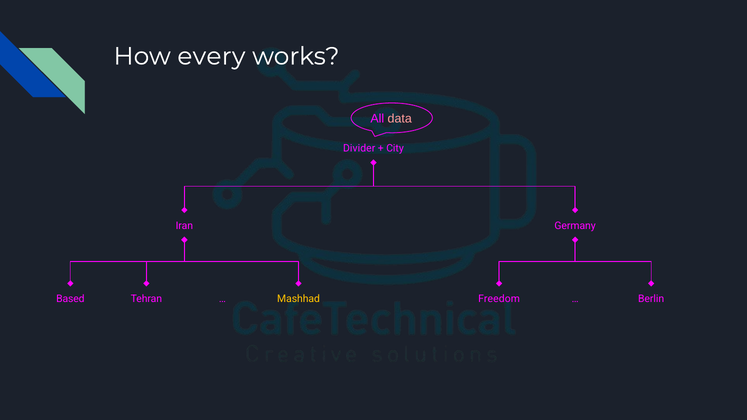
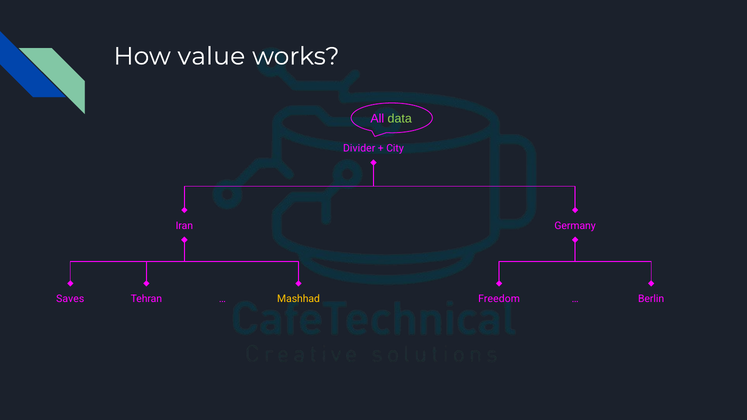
every: every -> value (211, 56)
data colour: pink -> light green (400, 119)
Based: Based -> Saves (70, 299)
